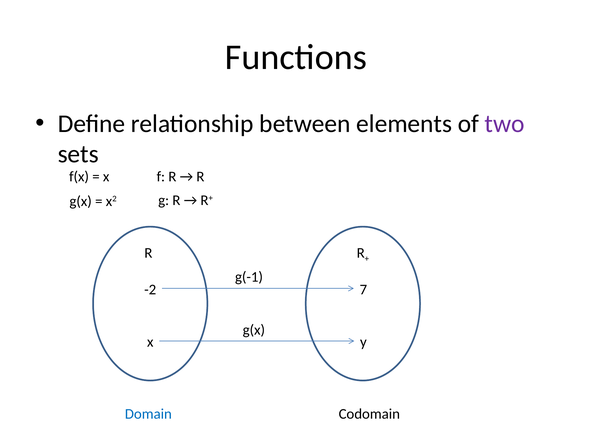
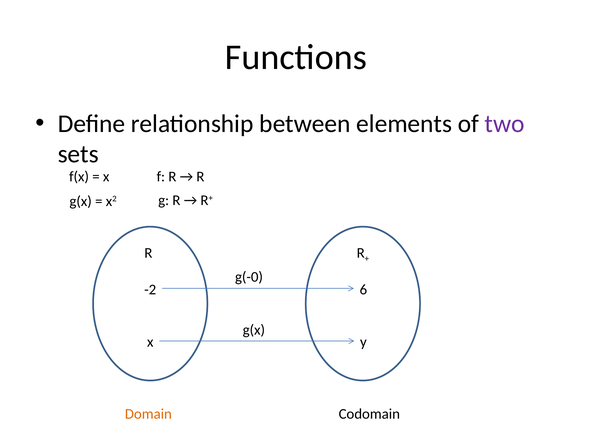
g(-1: g(-1 -> g(-0 (249, 277)
7: 7 -> 6 (363, 289)
Domain colour: blue -> orange (148, 414)
